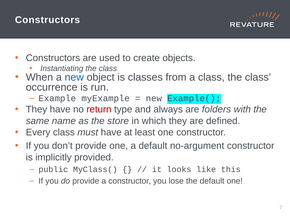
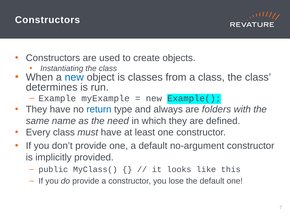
occurrence: occurrence -> determines (52, 87)
return colour: red -> blue (99, 110)
store: store -> need (118, 121)
